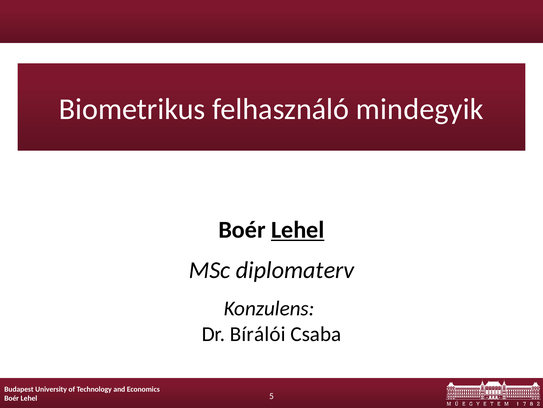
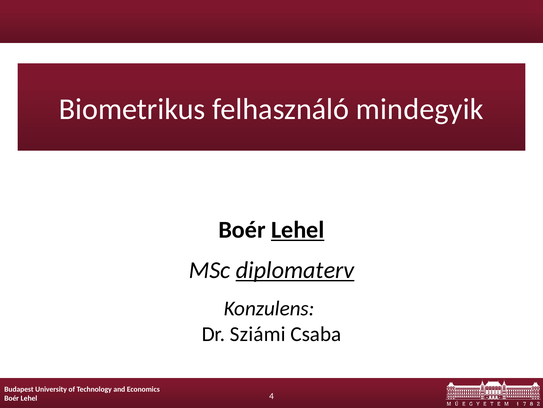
diplomaterv underline: none -> present (295, 270)
Bírálói: Bírálói -> Sziámi (258, 333)
5: 5 -> 4 (272, 396)
